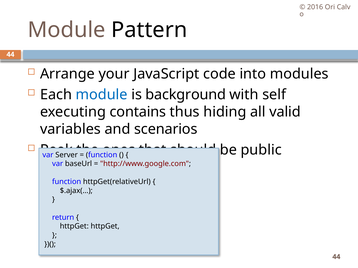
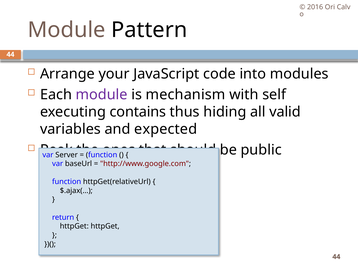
module colour: blue -> purple (102, 95)
background: background -> mechanism (186, 95)
scenarios: scenarios -> expected (166, 129)
